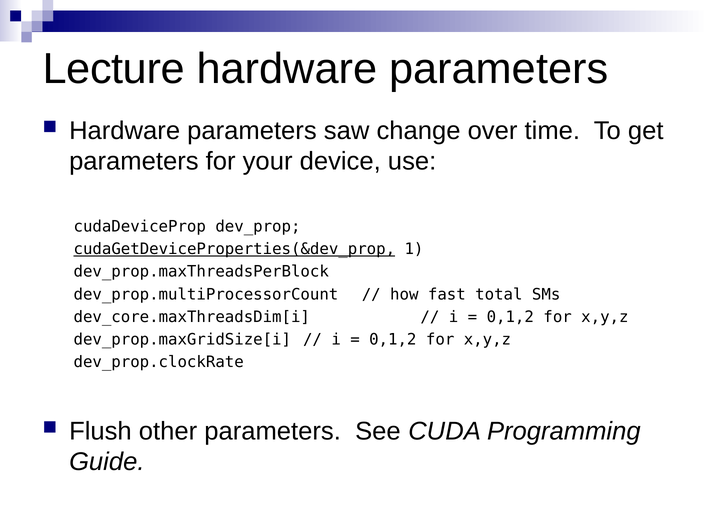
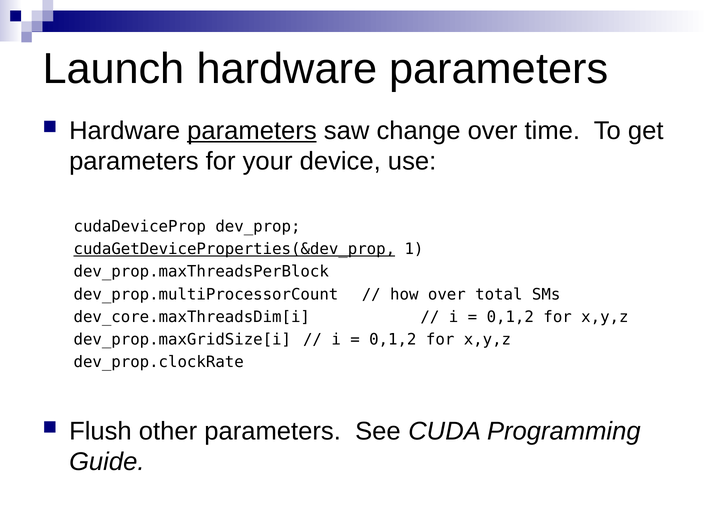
Lecture: Lecture -> Launch (114, 69)
parameters underline: none -> present (252, 131)
how fast: fast -> over (447, 294)
